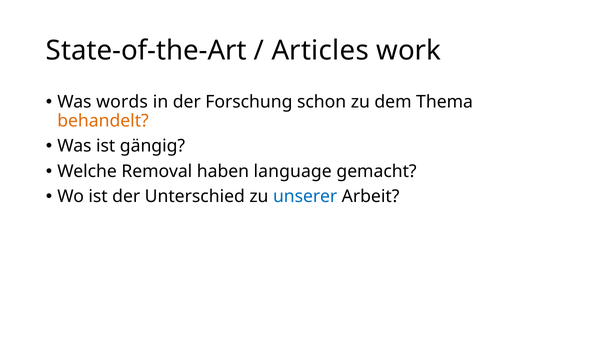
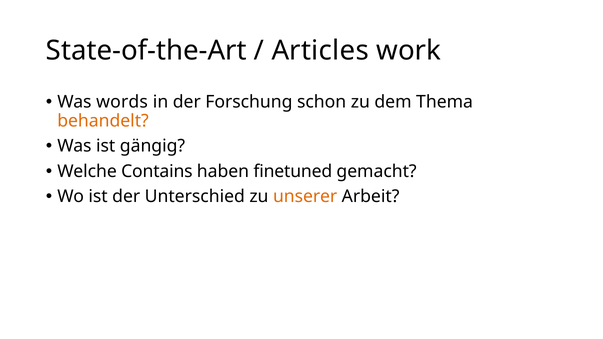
Removal: Removal -> Contains (157, 172)
language: language -> finetuned (293, 172)
unserer colour: blue -> orange (305, 197)
